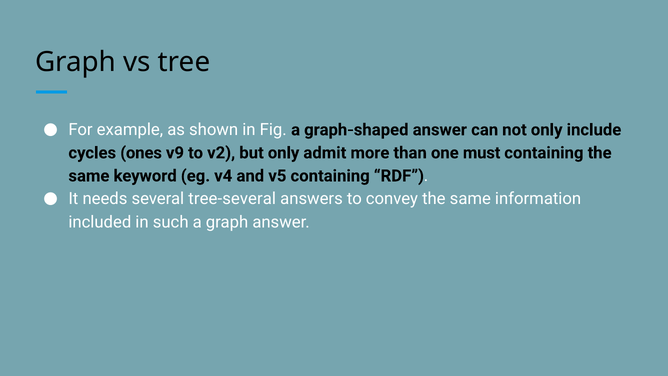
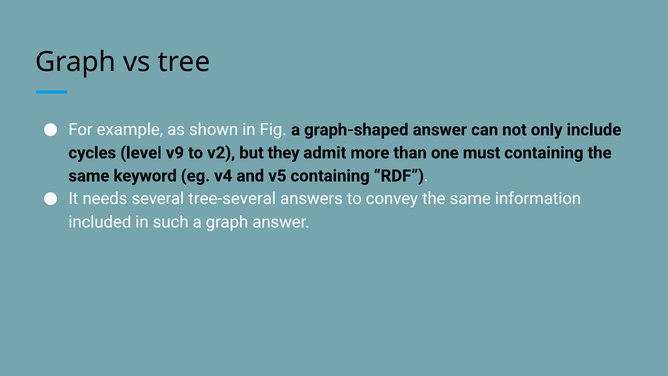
ones: ones -> level (141, 153)
but only: only -> they (284, 153)
